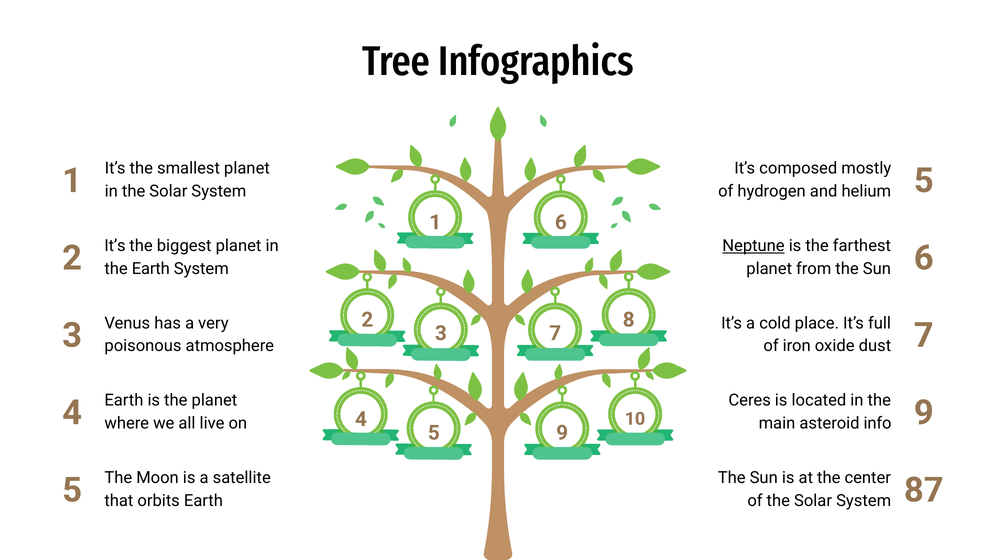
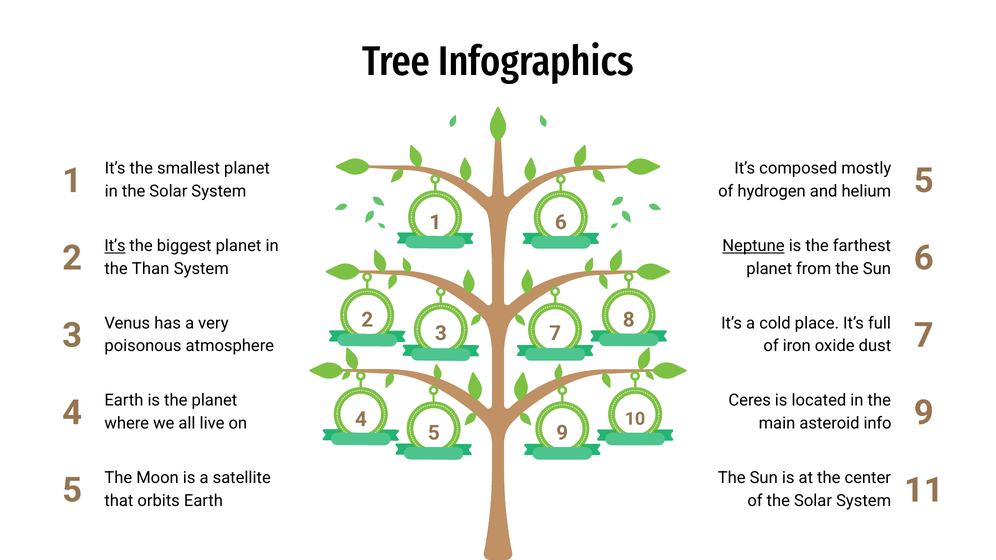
It’s underline: none -> present (115, 246)
the Earth: Earth -> Than (151, 269)
87: 87 -> 11 (924, 490)
